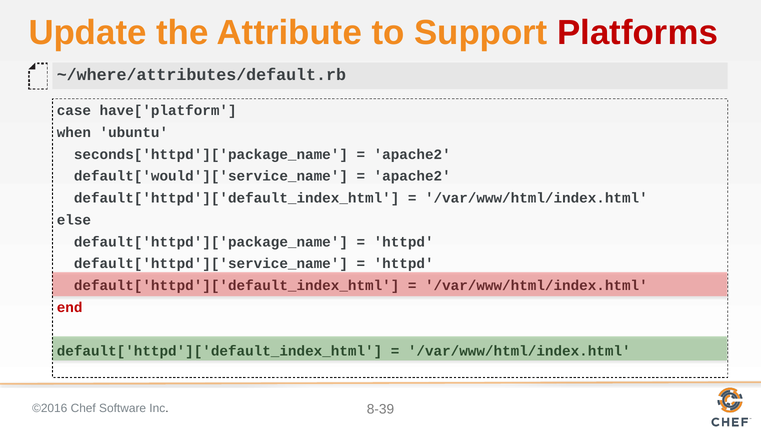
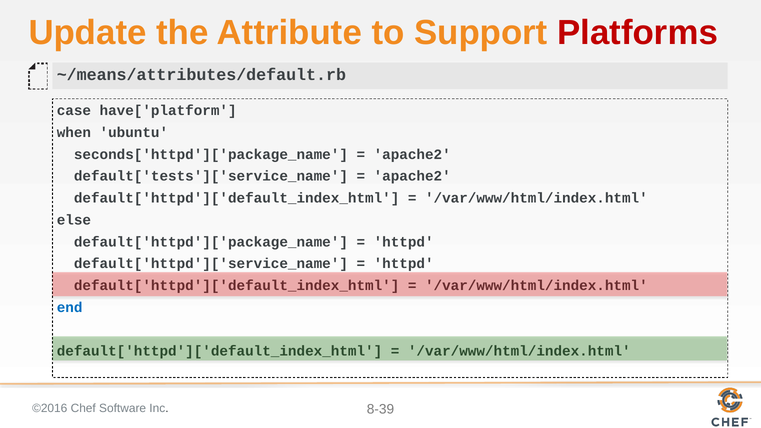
~/where/attributes/default.rb: ~/where/attributes/default.rb -> ~/means/attributes/default.rb (201, 75)
default['would']['service_name: default['would']['service_name -> default['tests']['service_name (211, 176)
end colour: red -> blue (70, 308)
